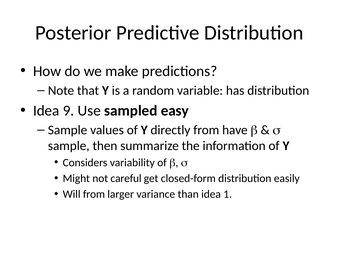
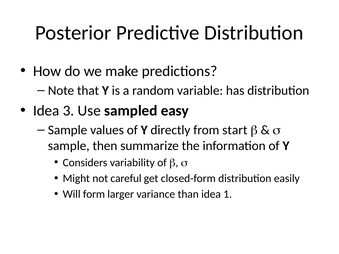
9: 9 -> 3 (69, 111)
have: have -> start (235, 130)
Will from: from -> form (94, 194)
